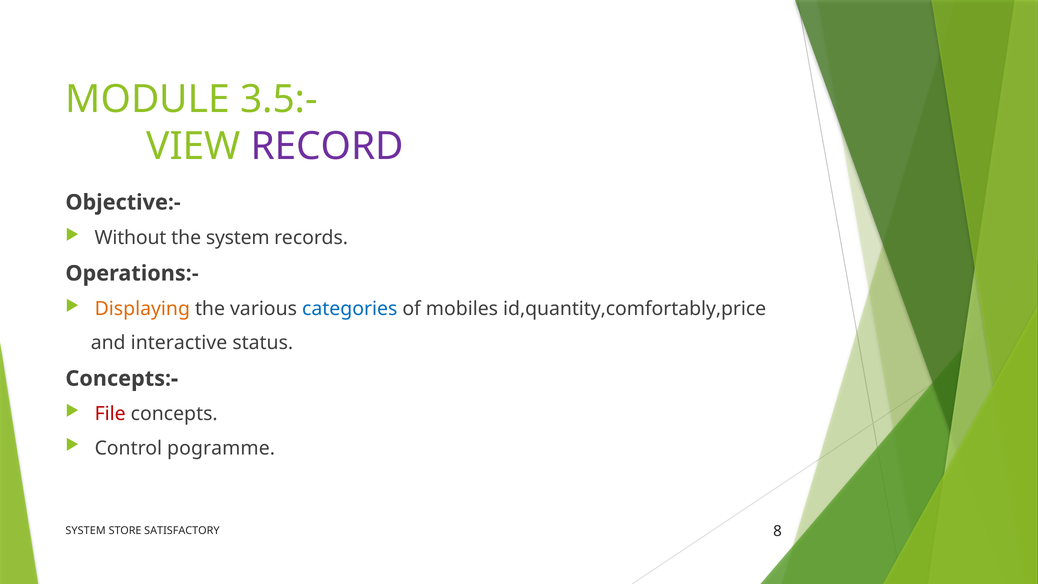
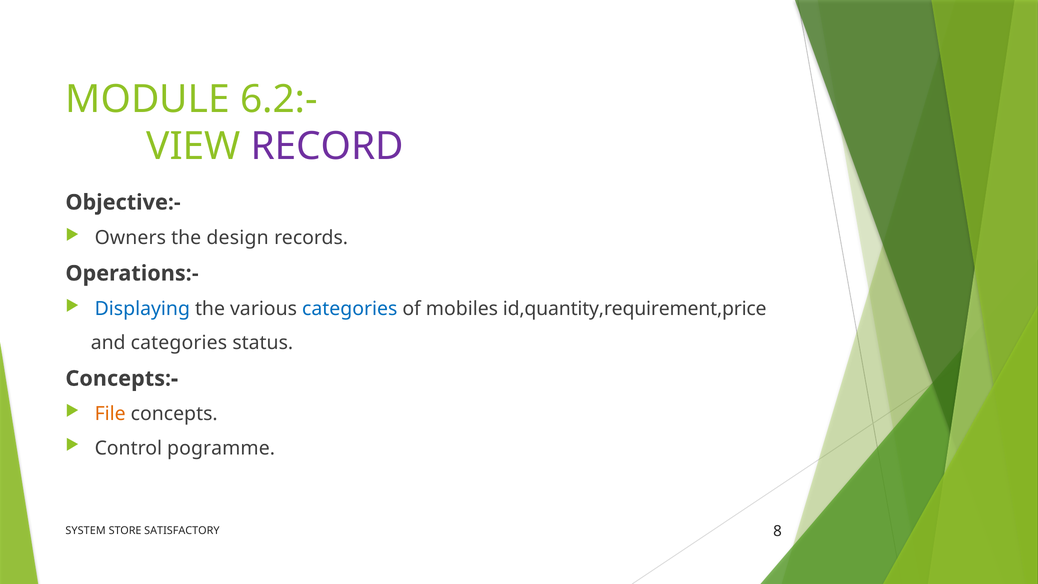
3.5:-: 3.5:- -> 6.2:- (279, 99)
Without: Without -> Owners (130, 238)
the system: system -> design (238, 238)
Displaying colour: orange -> blue (142, 309)
id,quantity,comfortably,price: id,quantity,comfortably,price -> id,quantity,requirement,price (635, 309)
and interactive: interactive -> categories (179, 343)
File colour: red -> orange (110, 414)
